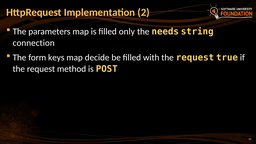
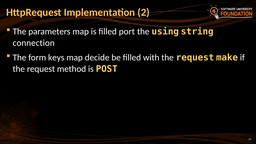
only: only -> port (127, 32)
needs: needs -> using (165, 32)
true: true -> make (227, 58)
